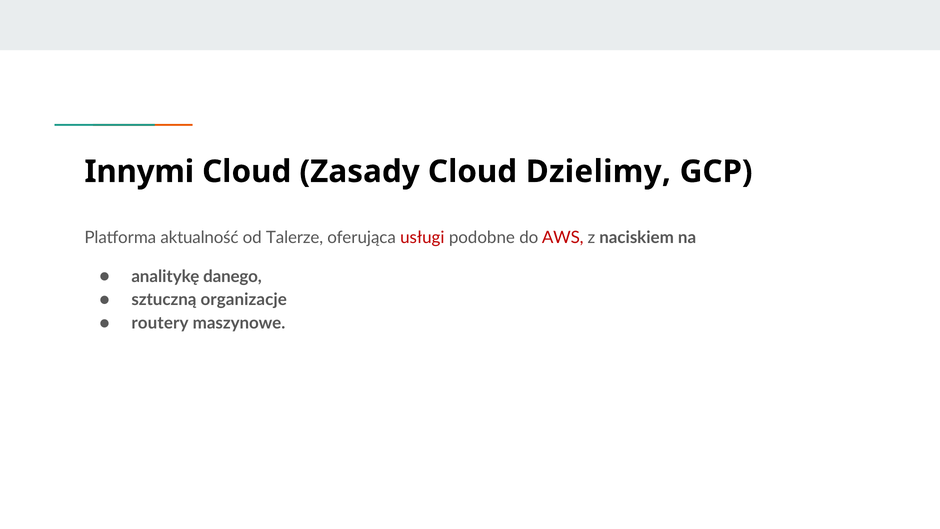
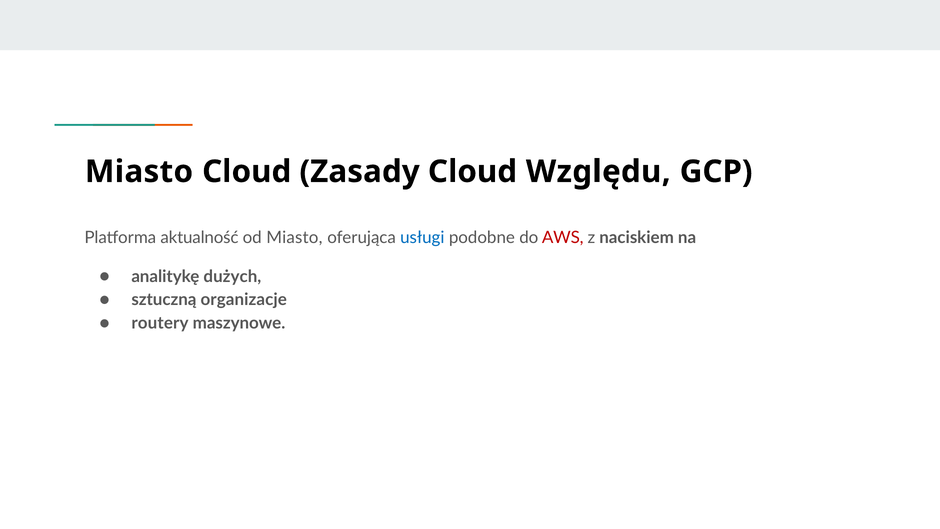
Innymi: Innymi -> Miasto (139, 172)
Dzielimy: Dzielimy -> Względu (598, 172)
od Talerze: Talerze -> Miasto (294, 237)
usługi colour: red -> blue (422, 237)
danego: danego -> dużych (232, 276)
